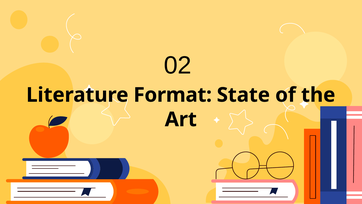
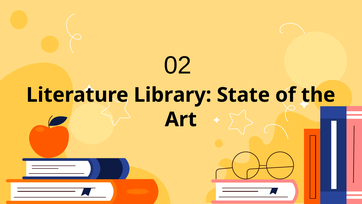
Format: Format -> Library (173, 95)
